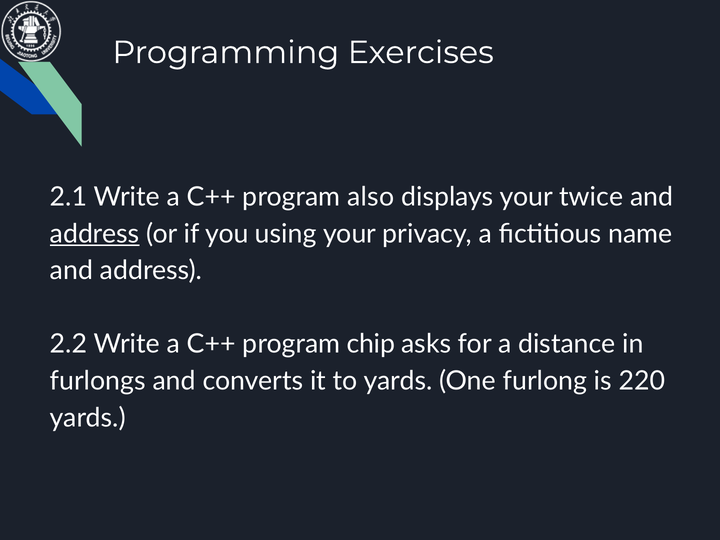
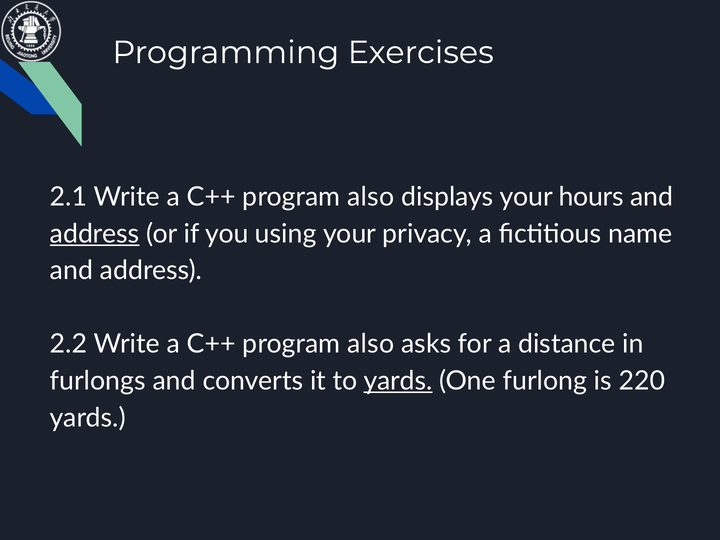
twice: twice -> hours (591, 197)
chip: chip -> also (371, 344)
yards underline: none -> present (398, 381)
